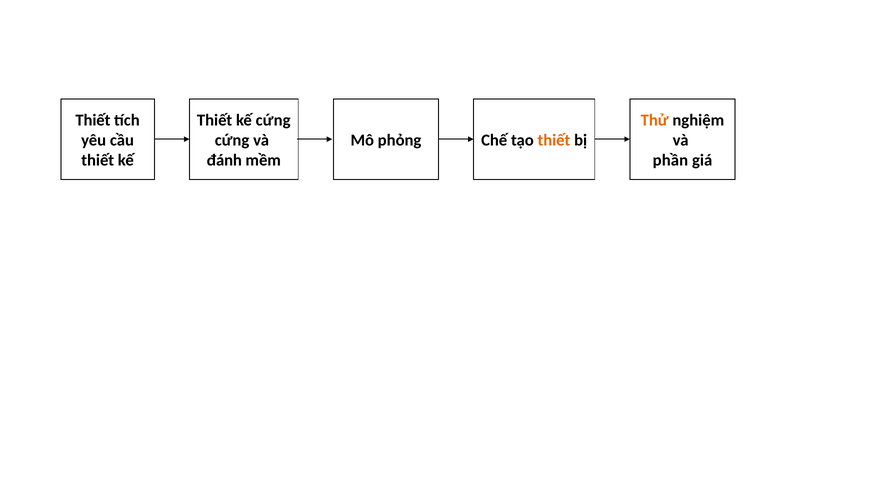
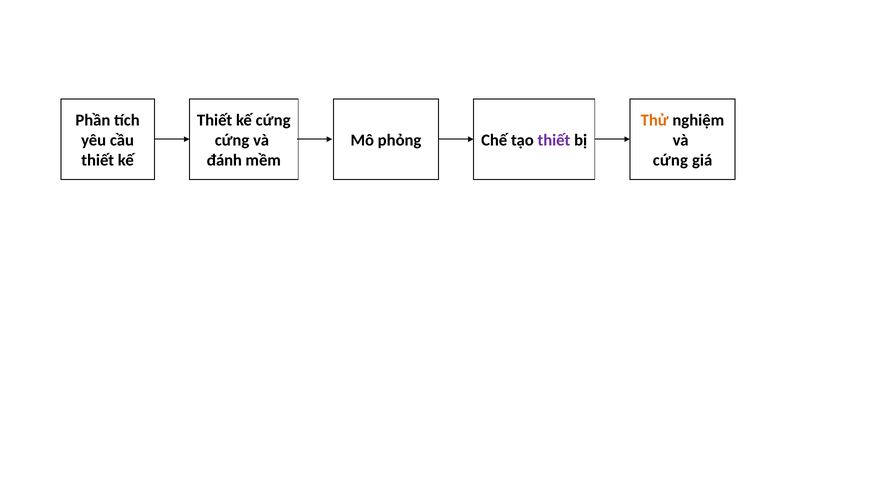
Thiết: Thiết -> Phần (93, 120)
thiết colour: orange -> purple (554, 140)
phần: phần -> cứng (670, 160)
